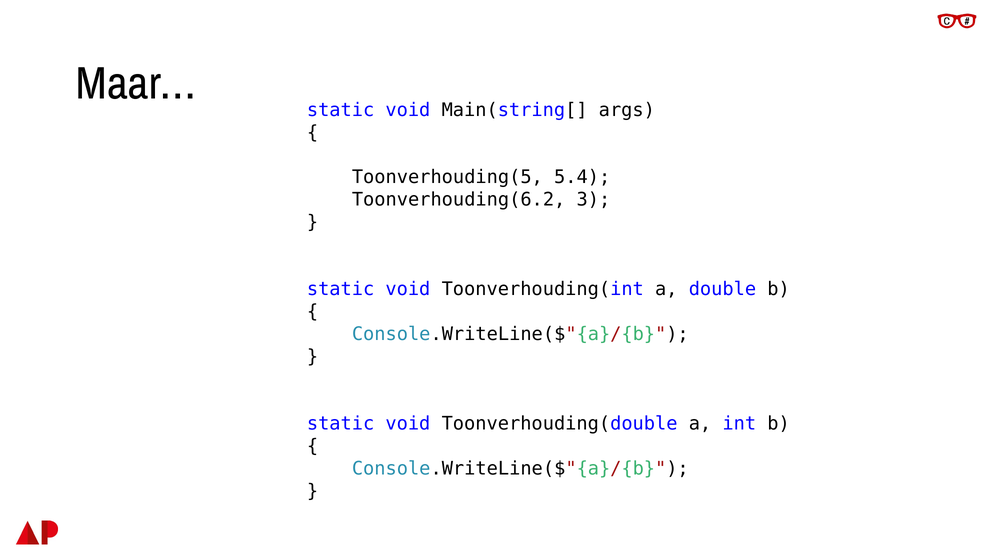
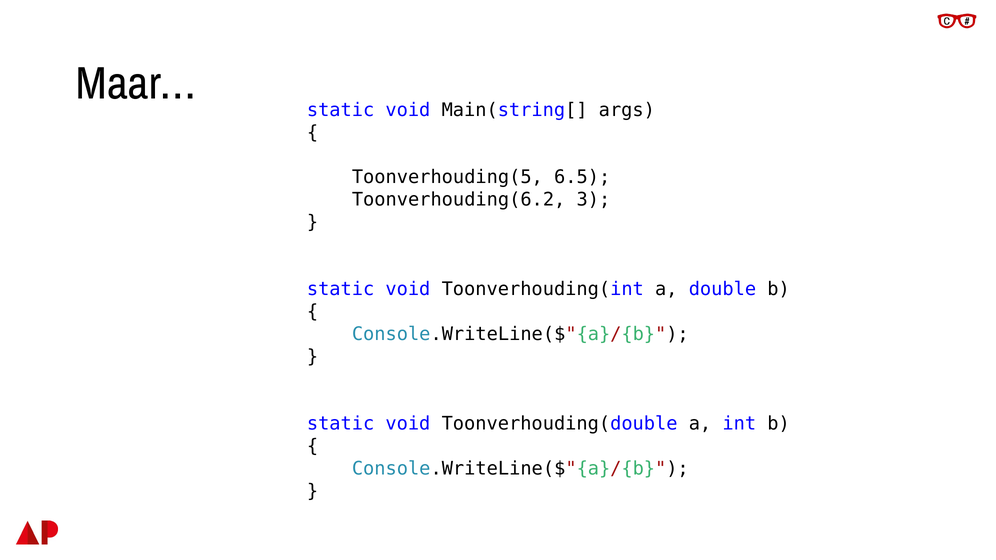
5.4: 5.4 -> 6.5 (582, 177)
